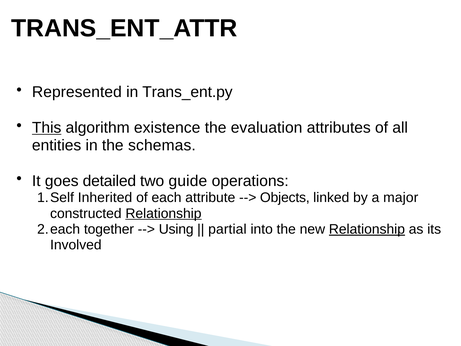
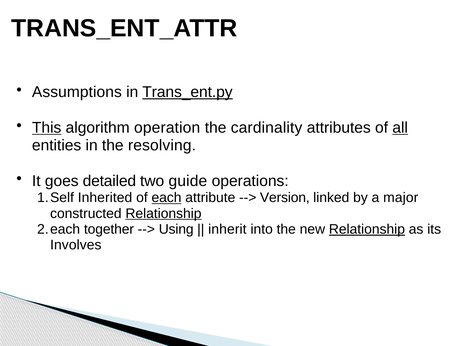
Represented: Represented -> Assumptions (77, 92)
Trans_ent.py underline: none -> present (187, 92)
existence: existence -> operation (167, 128)
evaluation: evaluation -> cardinality (267, 128)
all underline: none -> present (400, 128)
schemas: schemas -> resolving (162, 145)
each underline: none -> present (167, 198)
Objects: Objects -> Version (285, 198)
partial: partial -> inherit (227, 229)
Involved: Involved -> Involves (76, 245)
